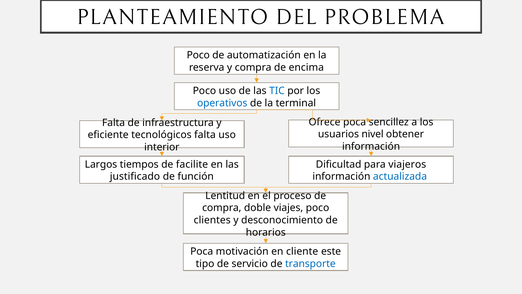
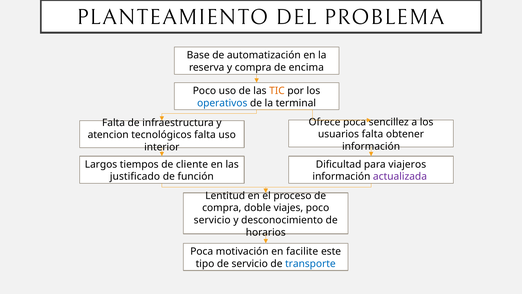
Poco: Poco -> Base (198, 55)
TIC colour: blue -> orange (277, 91)
usuarios nivel: nivel -> falta (372, 134)
eficiente: eficiente -> atencion (108, 135)
facilite: facilite -> cliente (192, 164)
actualizada colour: blue -> purple (400, 176)
clientes: clientes -> servicio (212, 220)
cliente: cliente -> facilite (302, 251)
